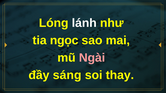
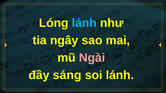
lánh colour: white -> light blue (84, 23)
ngọc: ngọc -> ngây (64, 40)
soi thay: thay -> lánh (120, 75)
